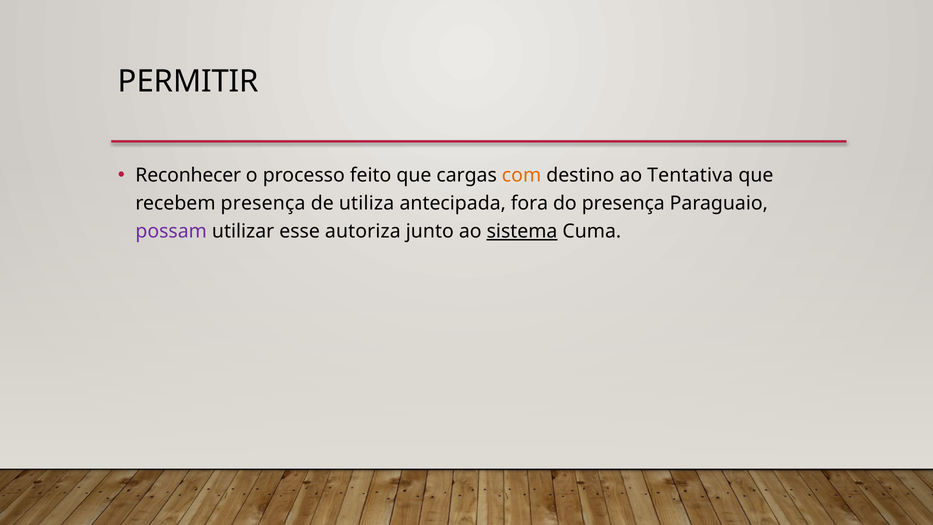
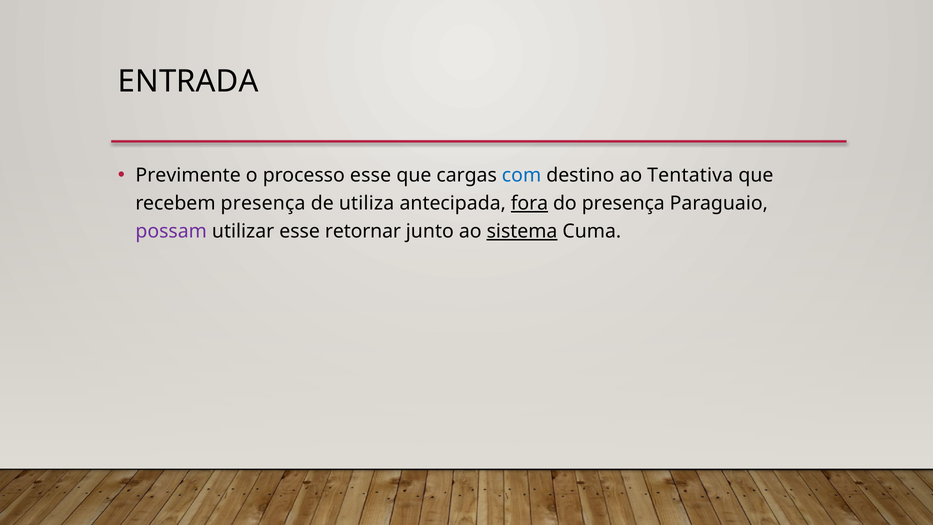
PERMITIR: PERMITIR -> ENTRADA (188, 82)
Reconhecer: Reconhecer -> Previmente (188, 175)
processo feito: feito -> esse (371, 175)
com colour: orange -> blue (522, 175)
fora underline: none -> present (529, 203)
autoriza: autoriza -> retornar (363, 231)
